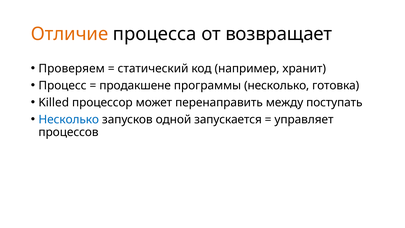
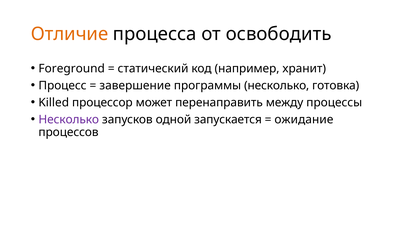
возвращает: возвращает -> освободить (279, 34)
Проверяем: Проверяем -> Foreground (72, 68)
продакшене: продакшене -> завершение (135, 85)
поступать: поступать -> процессы (334, 102)
Несколько colour: blue -> purple (69, 119)
управляет: управляет -> ожидание (304, 119)
